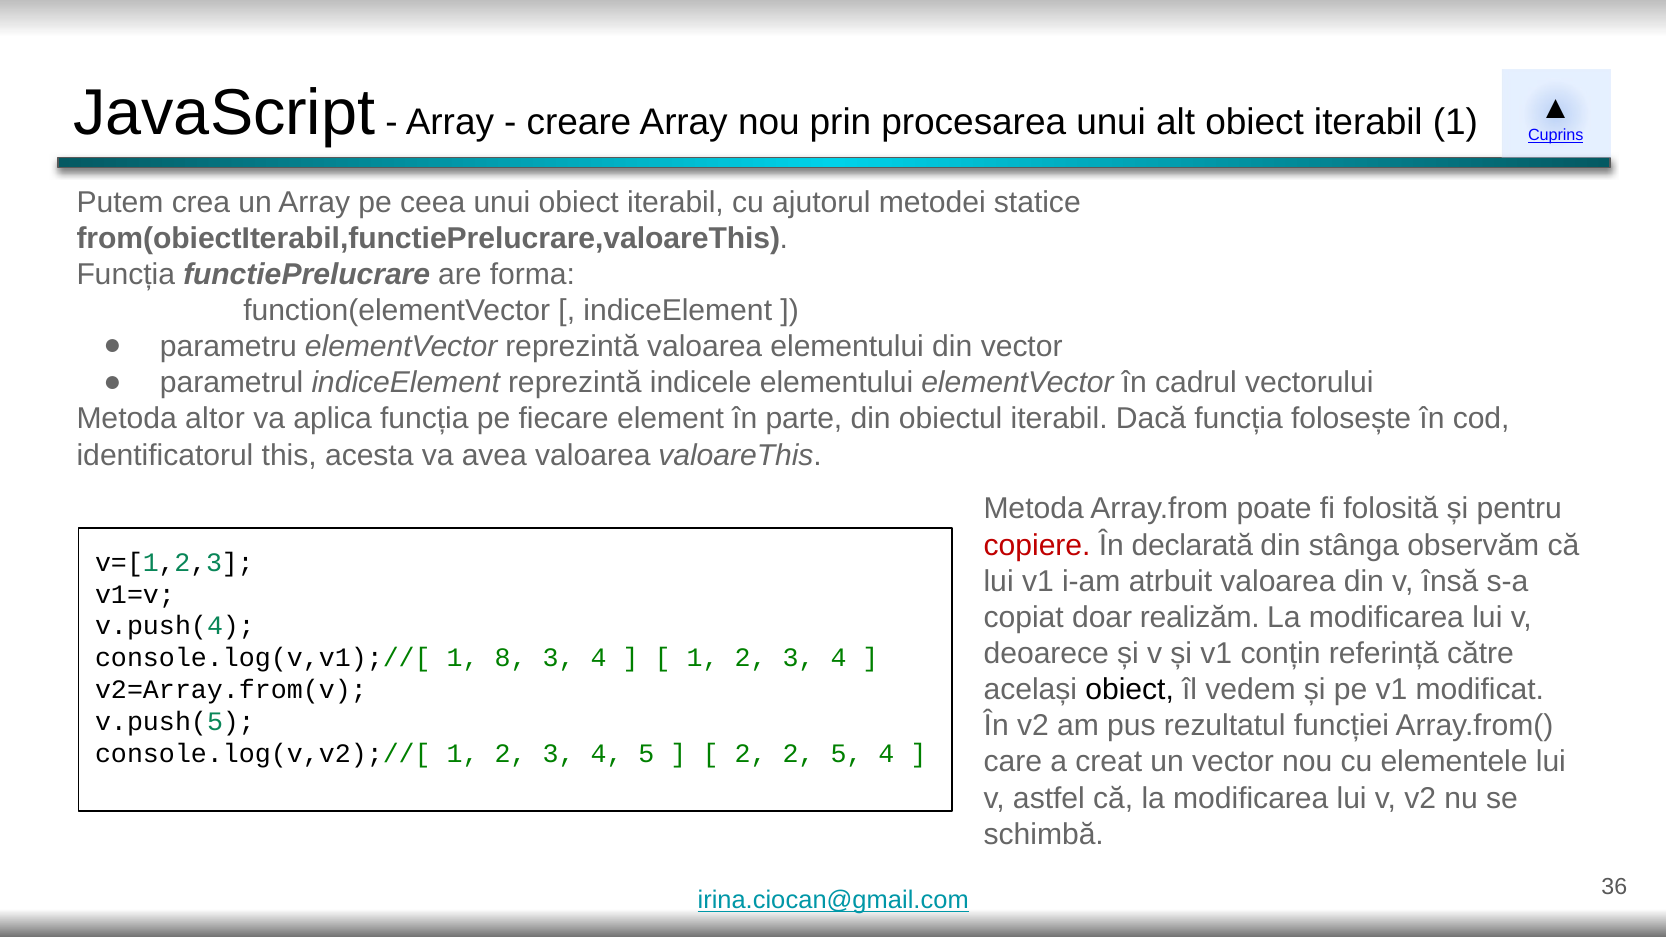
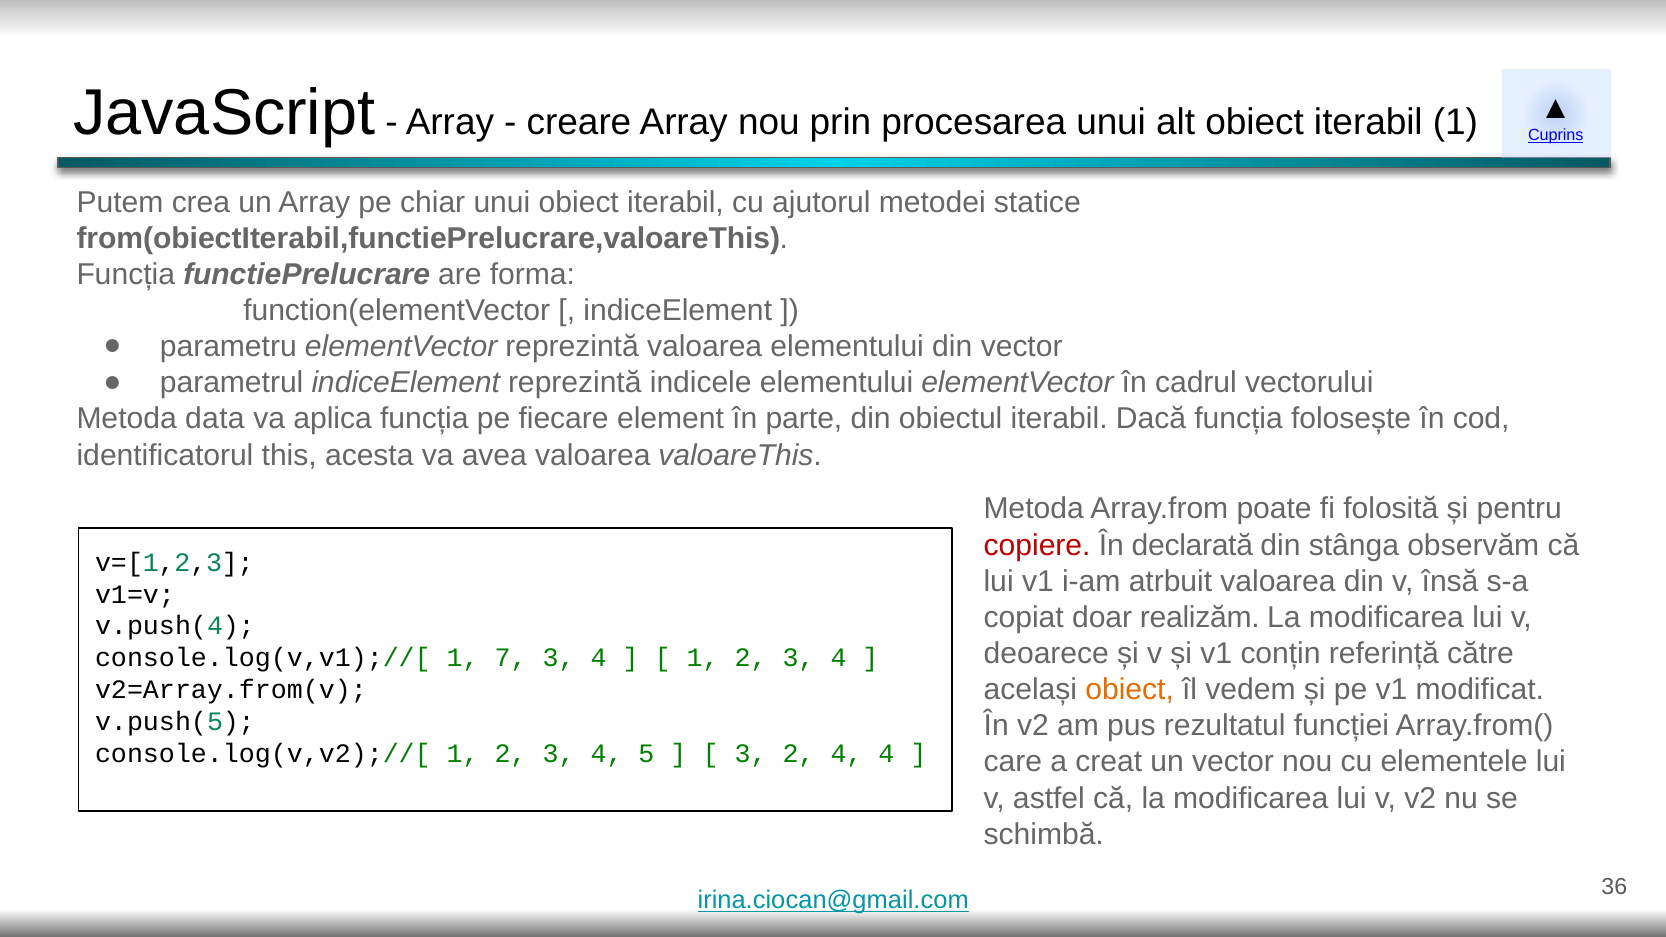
ceea: ceea -> chiar (433, 202)
altor: altor -> data (215, 419)
8: 8 -> 7 (511, 658)
obiect colour: black -> orange (1130, 690)
2: 2 -> 3 (751, 754)
2 5: 5 -> 4 (846, 754)
